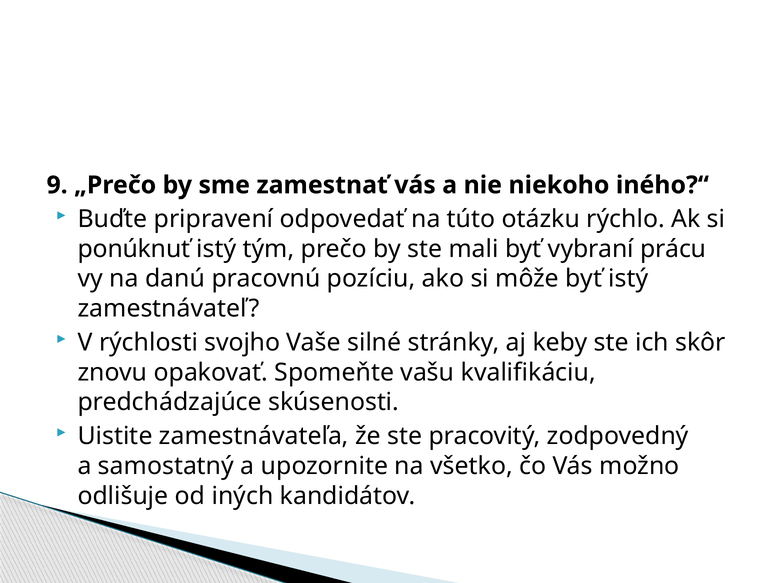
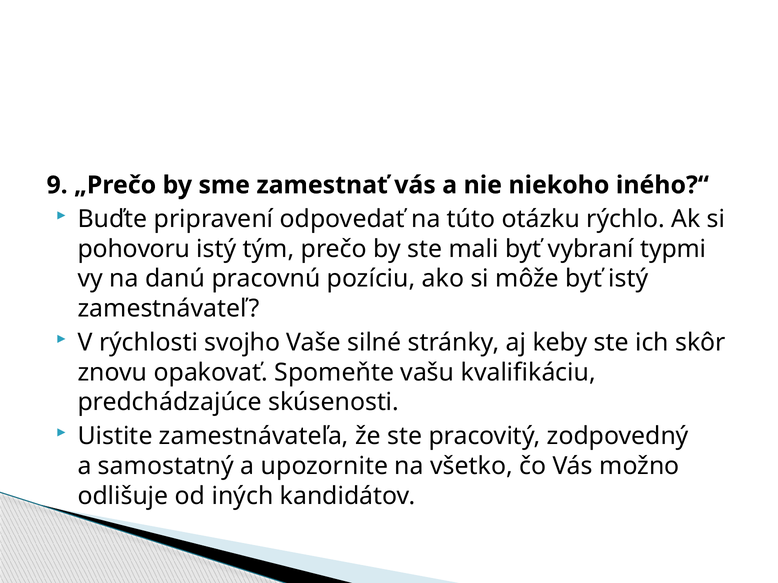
ponúknuť: ponúknuť -> pohovoru (134, 249)
prácu: prácu -> typmi (673, 249)
